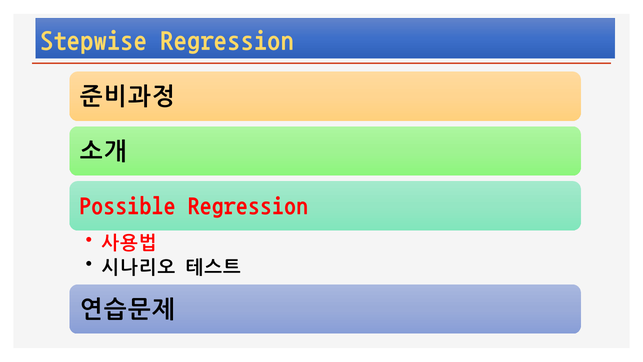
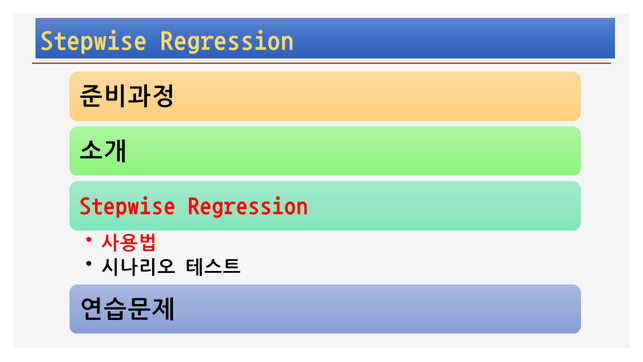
Possible: Possible -> Stepwise (127, 205)
